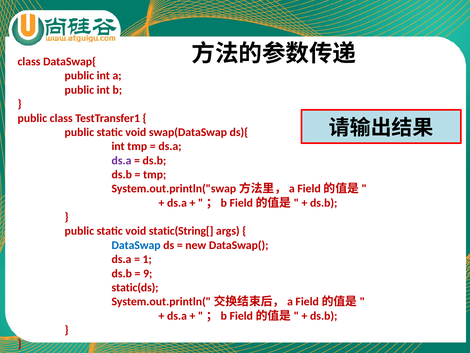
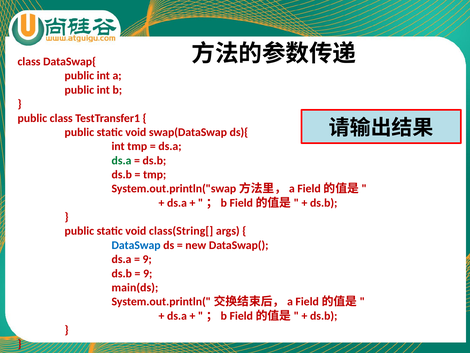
ds.a colour: purple -> green (122, 160)
static(String[: static(String[ -> class(String[ (181, 231)
1: 1 -> 9 (147, 259)
static(ds: static(ds -> main(ds (135, 287)
